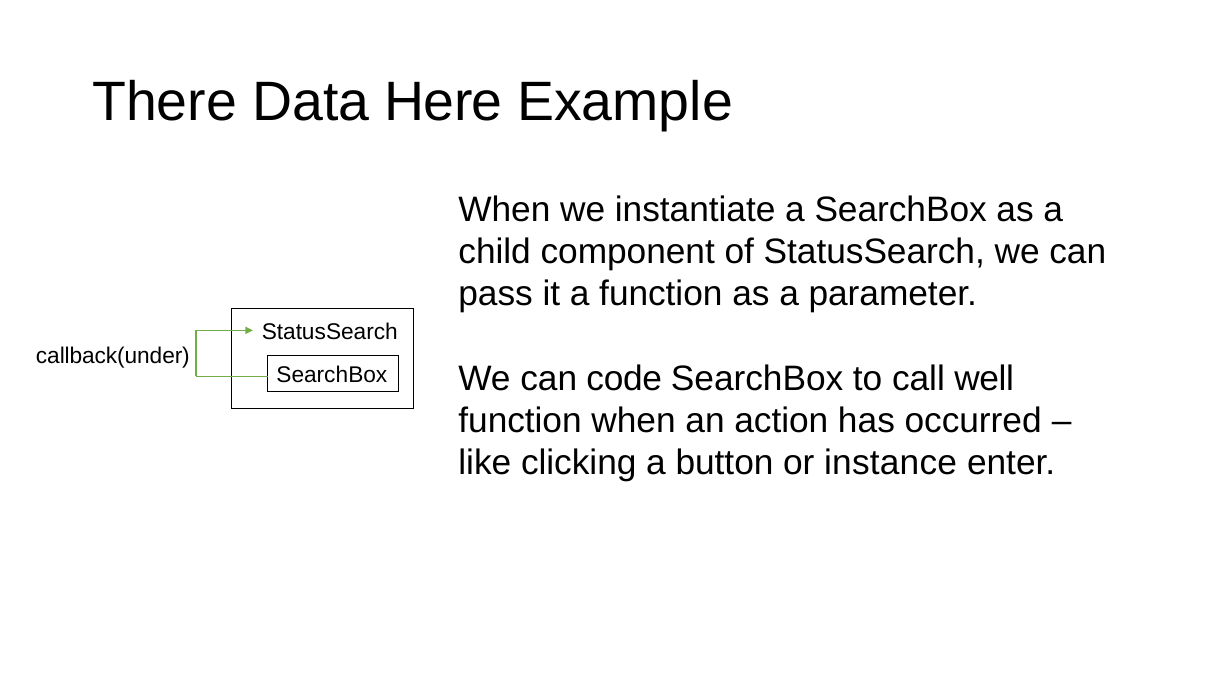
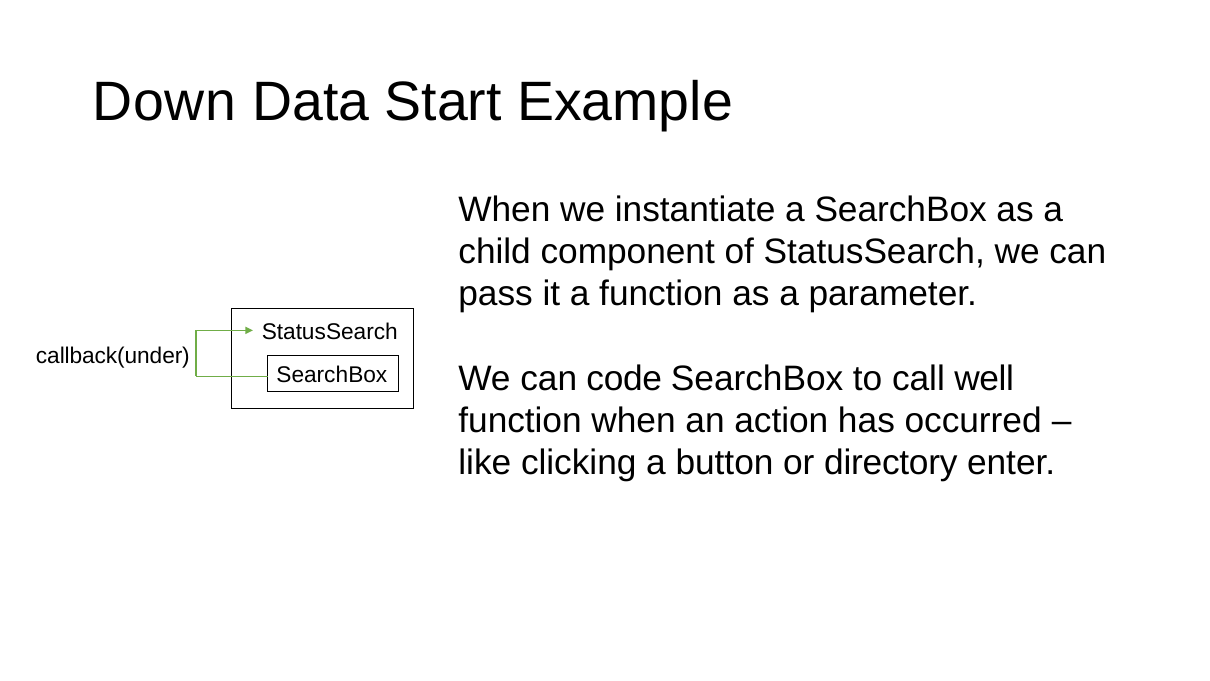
There: There -> Down (164, 102)
Here: Here -> Start (443, 102)
instance: instance -> directory (891, 463)
